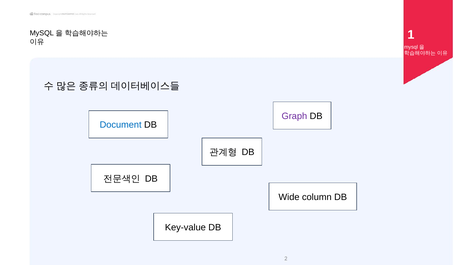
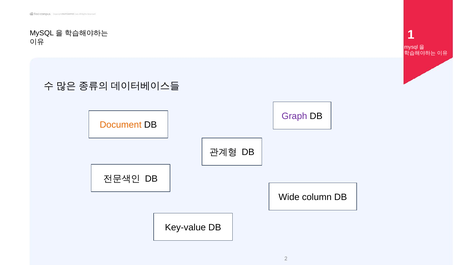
Document colour: blue -> orange (121, 125)
